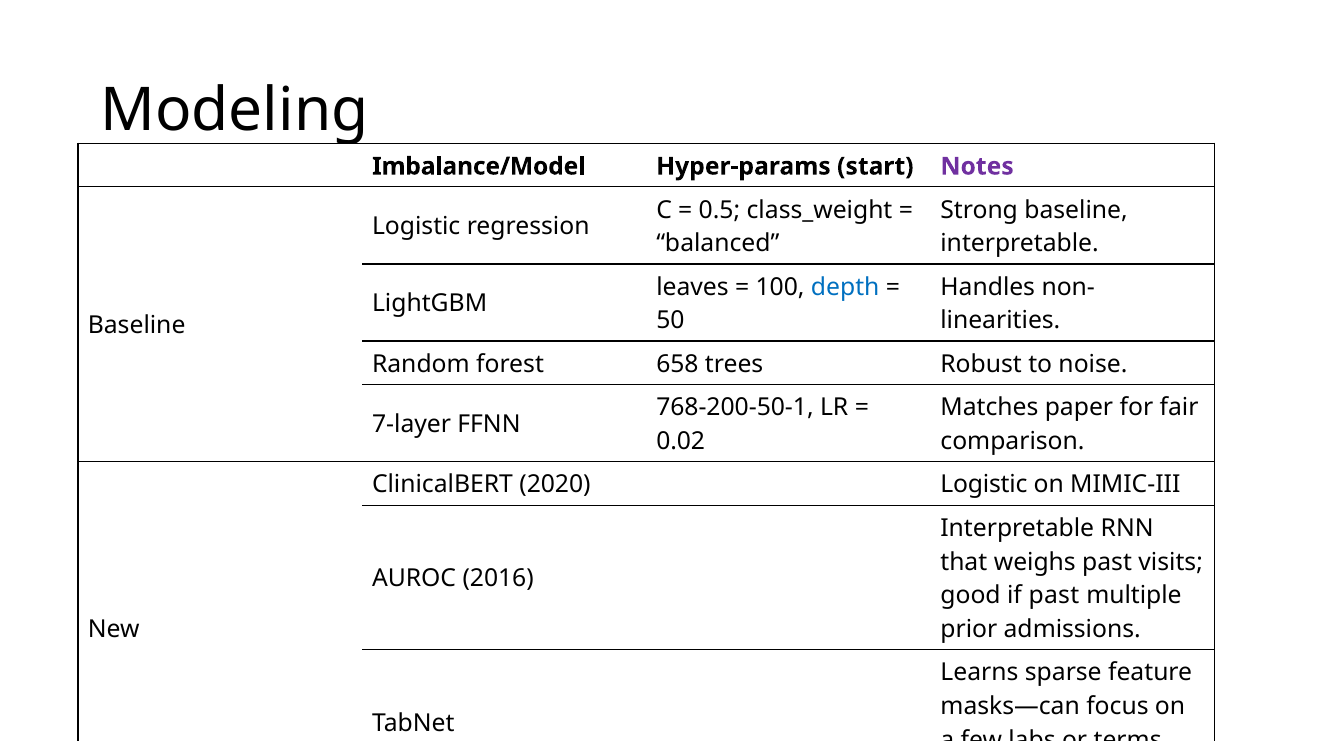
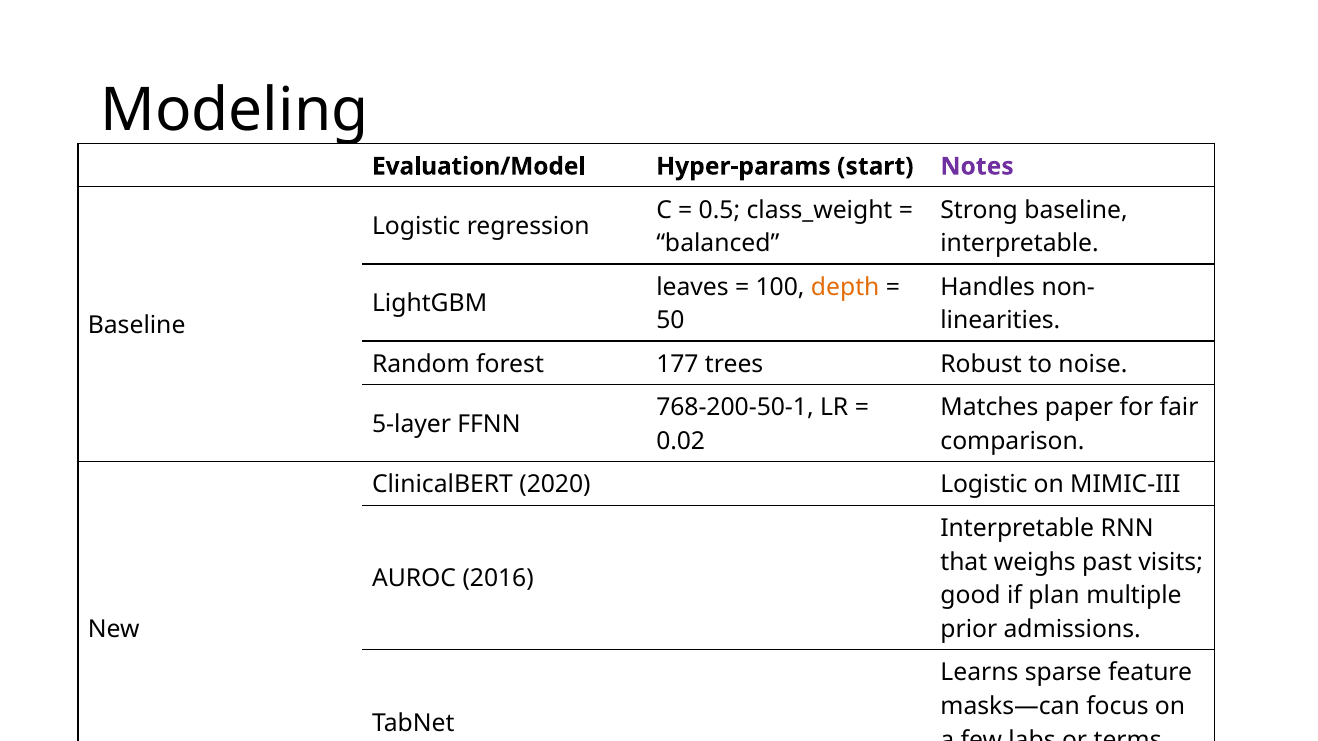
Imbalance/Model: Imbalance/Model -> Evaluation/Model (479, 166)
depth colour: blue -> orange (845, 287)
658: 658 -> 177 (677, 364)
7-layer: 7-layer -> 5-layer (412, 425)
if past: past -> plan (1054, 596)
